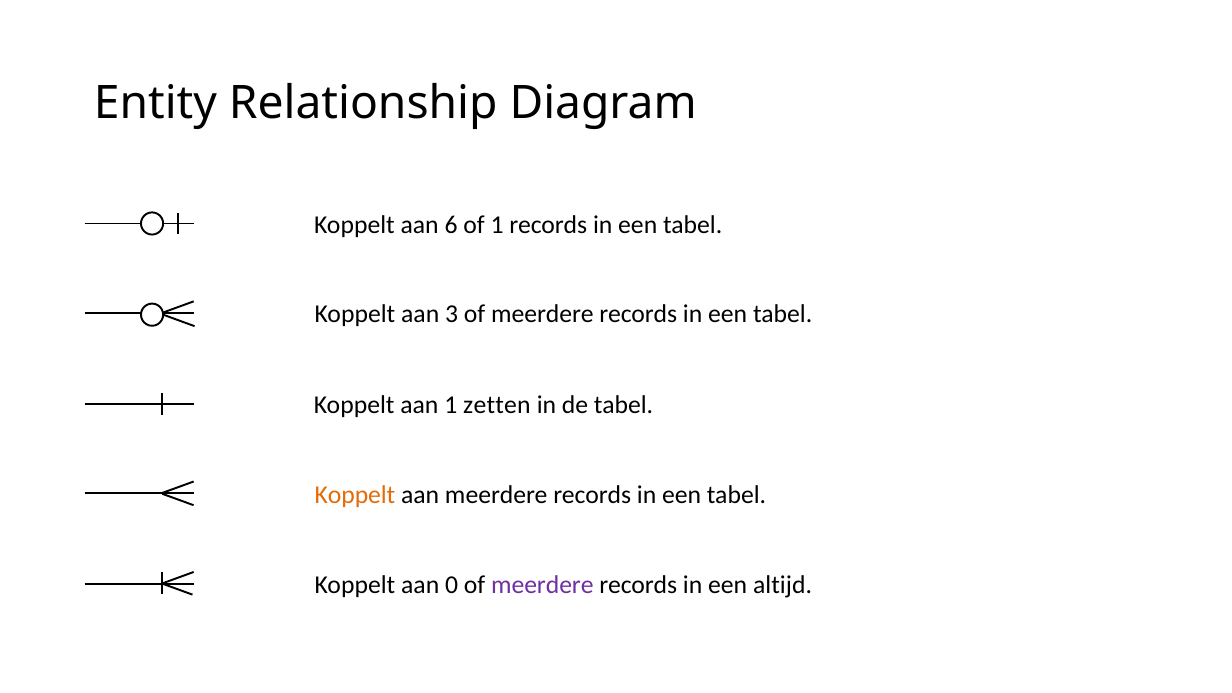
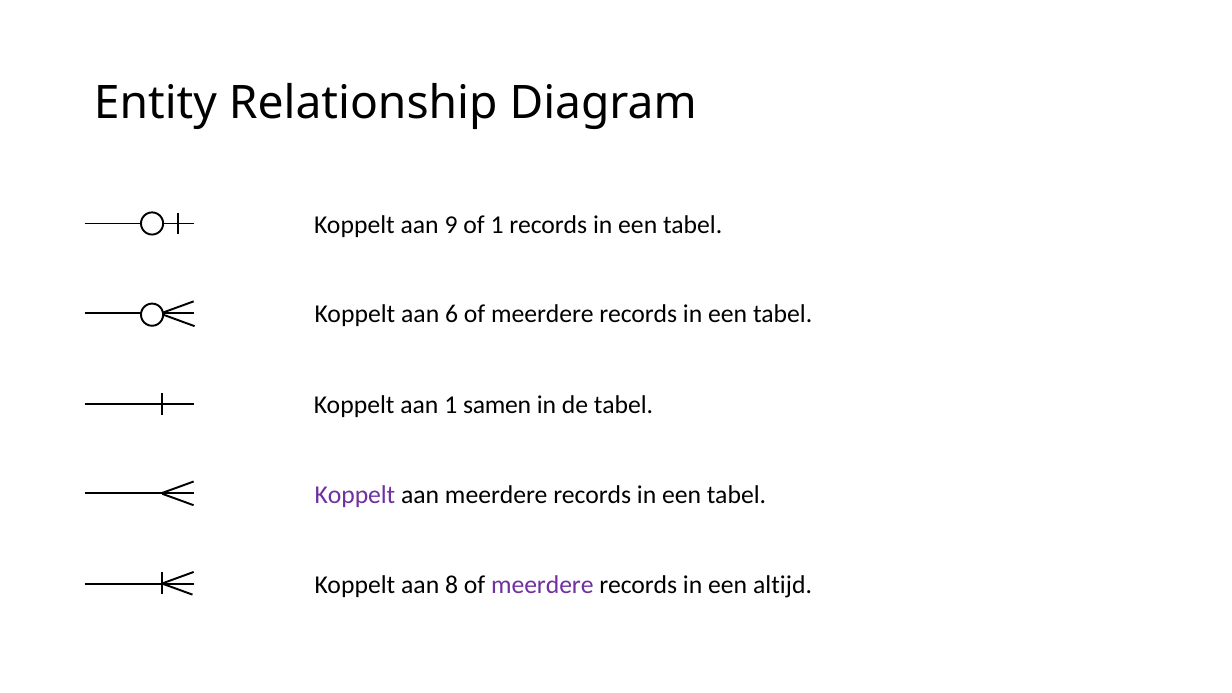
6: 6 -> 9 (451, 225)
3: 3 -> 6 (452, 314)
zetten: zetten -> samen (497, 405)
Koppelt colour: orange -> purple (355, 495)
0: 0 -> 8 (452, 585)
